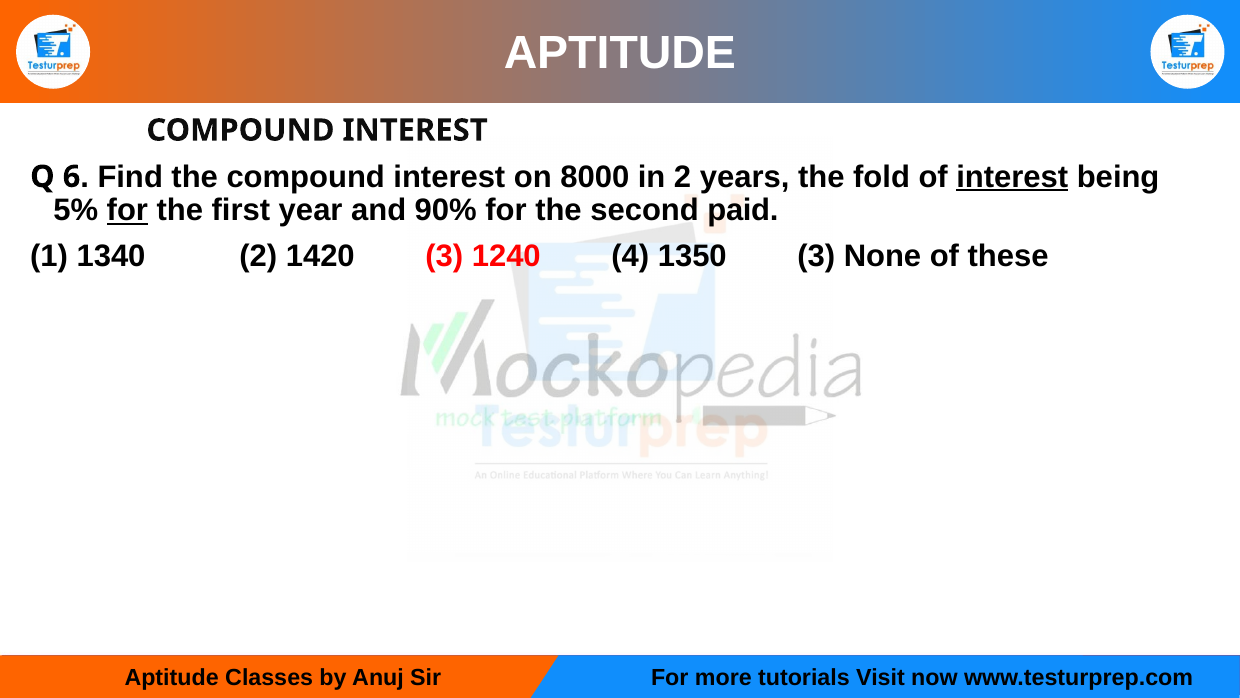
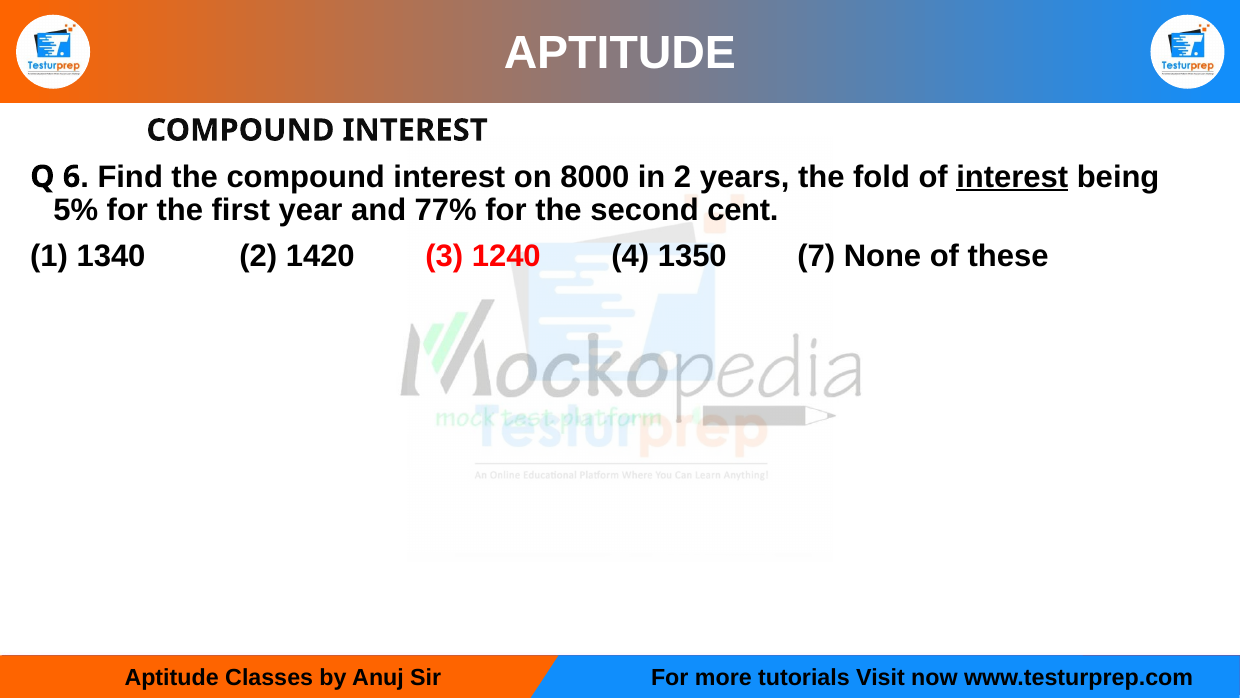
for underline: present -> none (127, 210)
90%: 90% -> 77% (446, 210)
paid: paid -> cent (743, 210)
1350 3: 3 -> 7 (816, 256)
